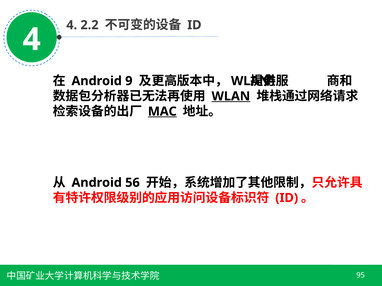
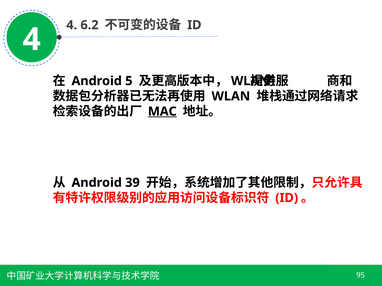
2.2: 2.2 -> 6.2 (90, 25)
9: 9 -> 5 (129, 81)
WLAN underline: present -> none (231, 96)
56: 56 -> 39 (132, 183)
